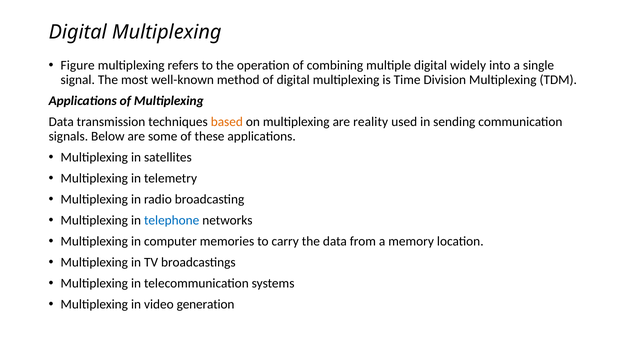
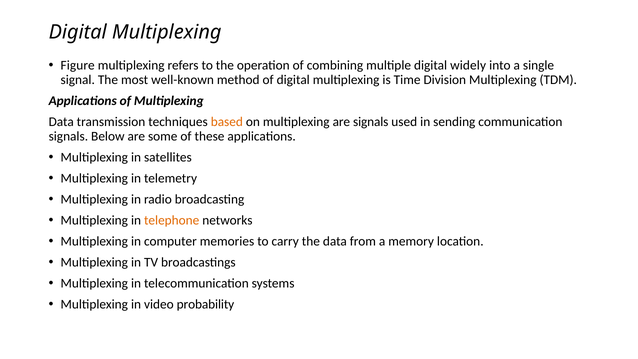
are reality: reality -> signals (371, 122)
telephone colour: blue -> orange (172, 220)
generation: generation -> probability (205, 304)
